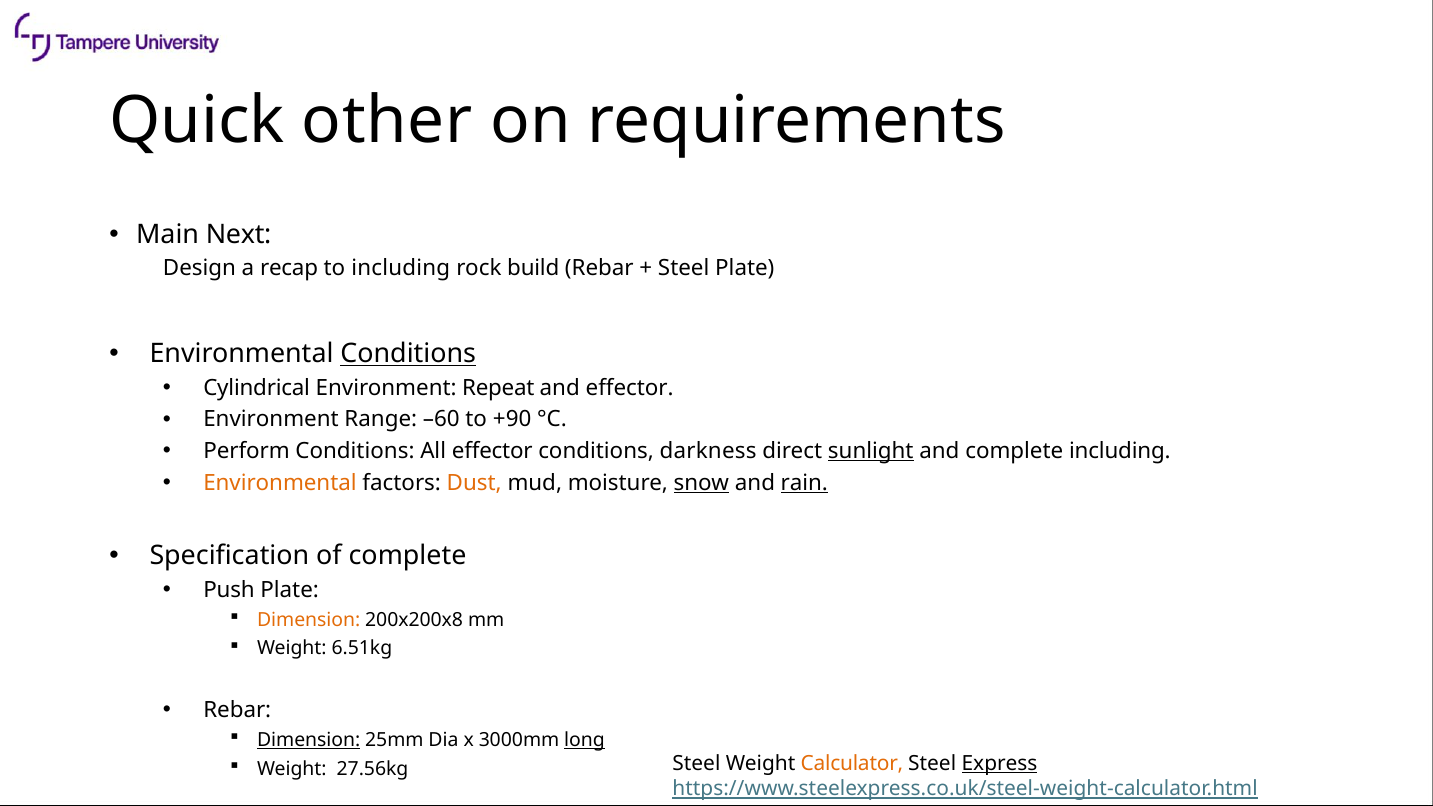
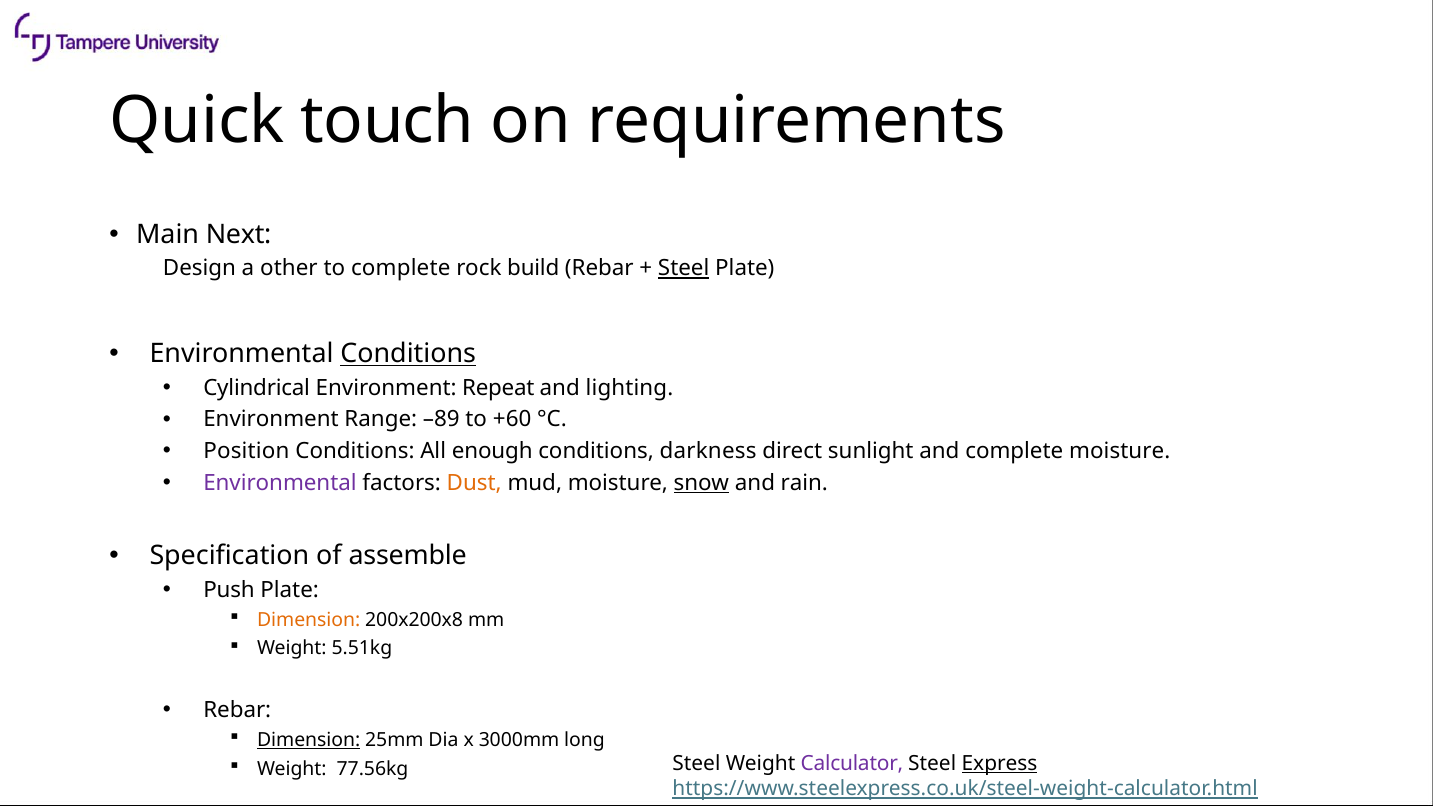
other: other -> touch (388, 120)
recap: recap -> other (289, 268)
to including: including -> complete (401, 268)
Steel underline: none -> present (684, 268)
and effector: effector -> lighting (630, 388)
–60: –60 -> –89 (441, 420)
+90: +90 -> +60 (512, 420)
Perform: Perform -> Position (246, 451)
All effector: effector -> enough (492, 451)
sunlight underline: present -> none (871, 451)
complete including: including -> moisture (1120, 451)
Environmental colour: orange -> purple (280, 483)
rain underline: present -> none (804, 483)
of complete: complete -> assemble (408, 556)
6.51kg: 6.51kg -> 5.51kg (362, 649)
long underline: present -> none (585, 740)
27.56kg: 27.56kg -> 77.56kg (372, 769)
Calculator colour: orange -> purple (852, 763)
